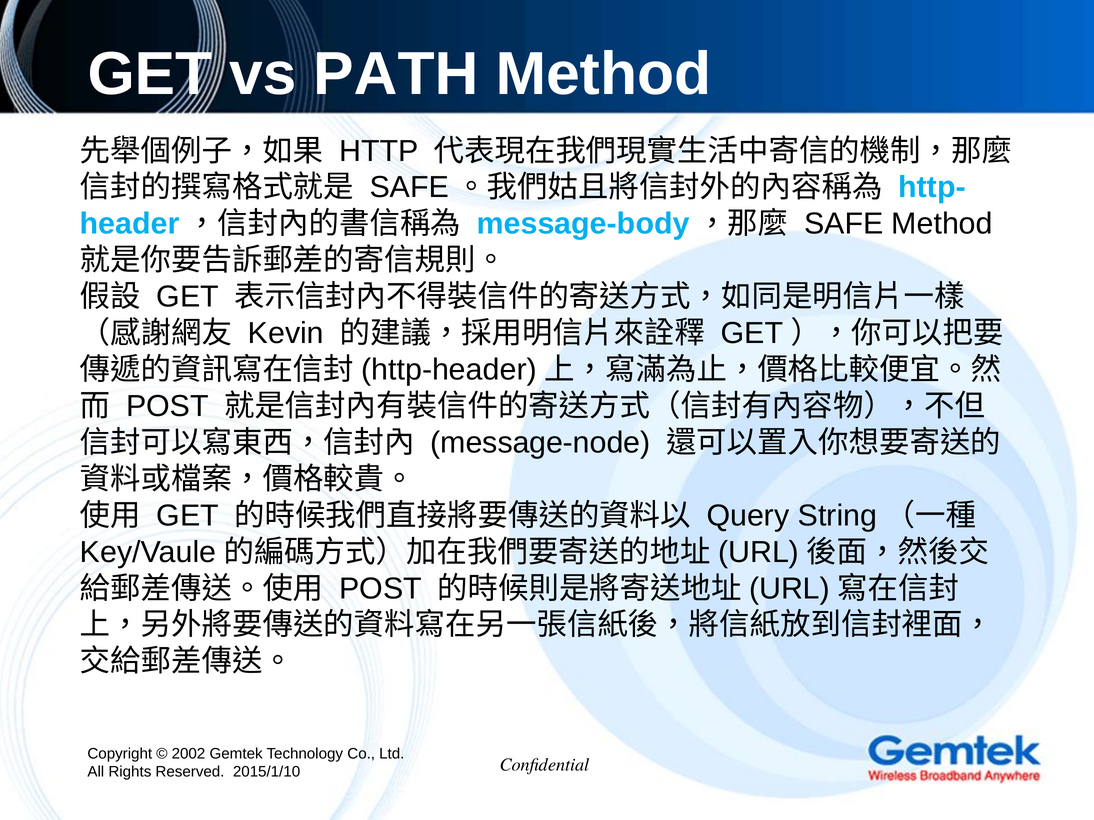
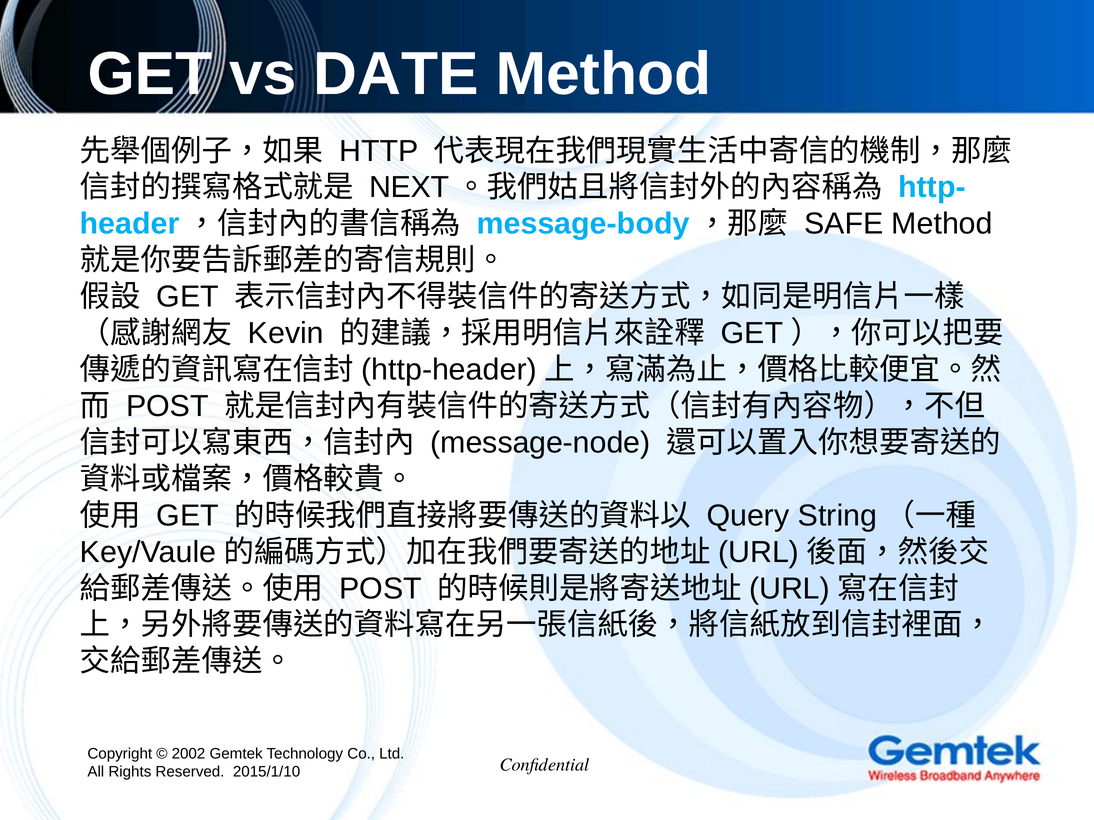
PATH: PATH -> DATE (396, 74)
SAFE: SAFE -> NEXT (409, 188)
